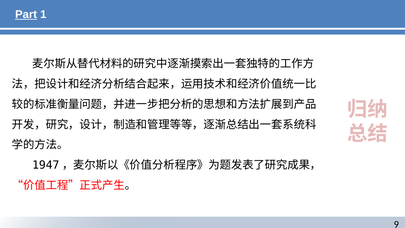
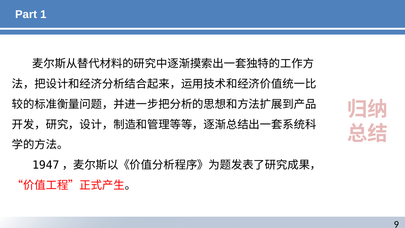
Part underline: present -> none (26, 15)
